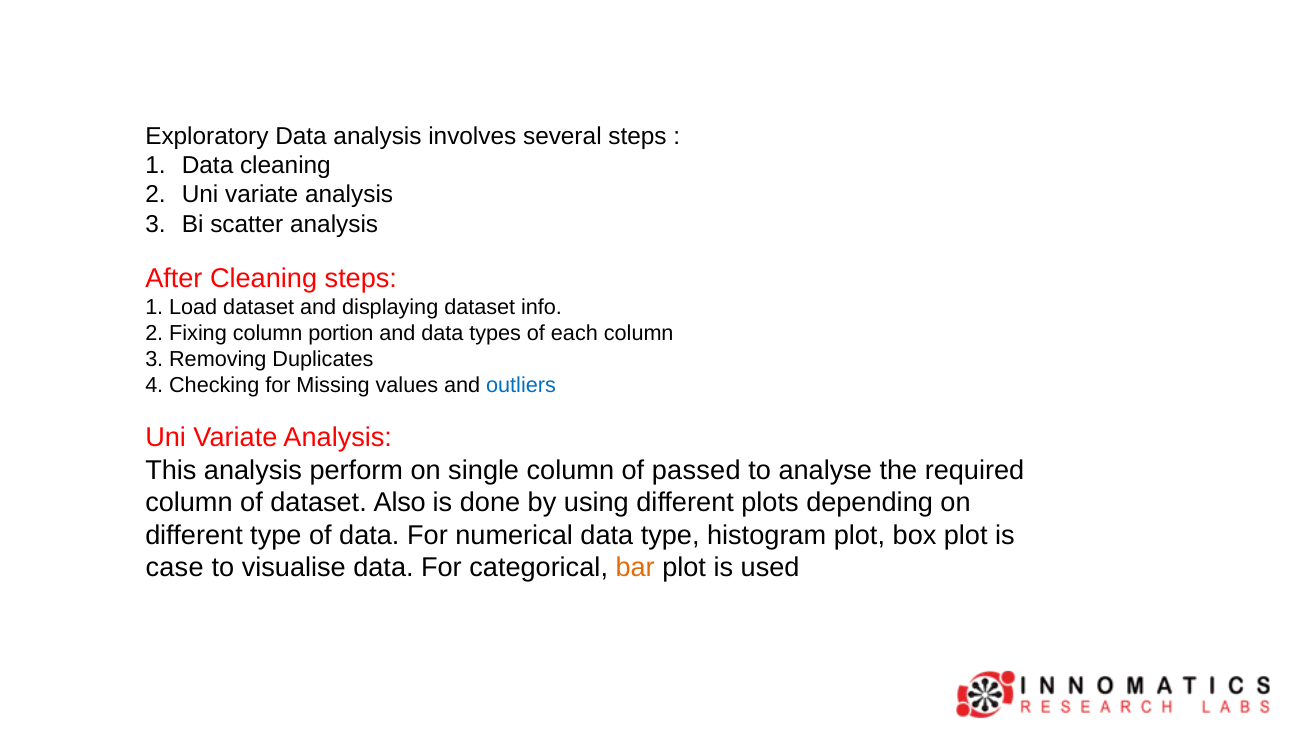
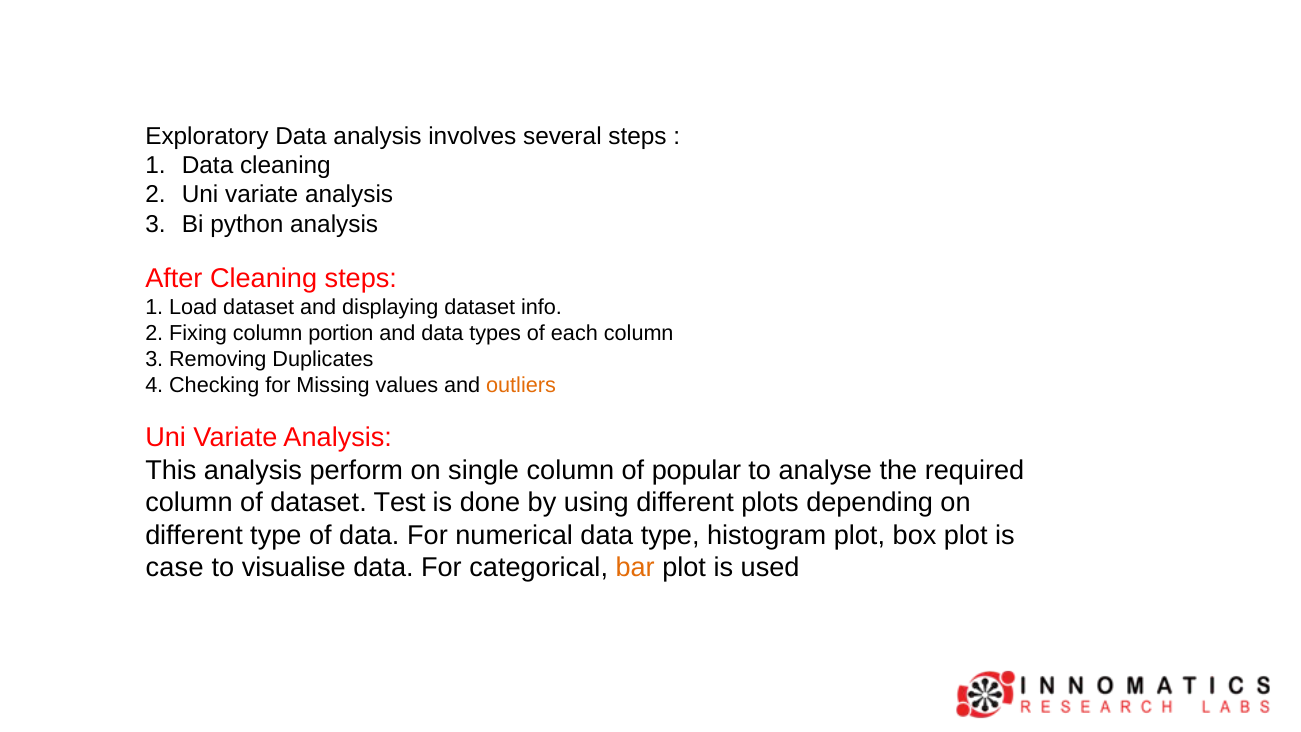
scatter: scatter -> python (247, 224)
outliers colour: blue -> orange (521, 385)
passed: passed -> popular (696, 470)
Also: Also -> Test (400, 502)
